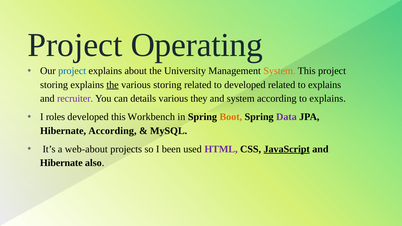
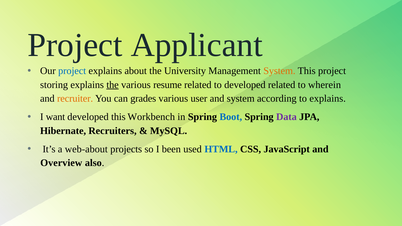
Operating: Operating -> Applicant (197, 45)
various storing: storing -> resume (168, 85)
related to explains: explains -> wherein (325, 85)
recruiter colour: purple -> orange (75, 99)
details: details -> grades (143, 99)
they: they -> user (199, 99)
roles: roles -> want (55, 117)
Boot colour: orange -> blue (231, 117)
Hibernate According: According -> Recruiters (113, 131)
HTML colour: purple -> blue (221, 149)
JavaScript underline: present -> none (287, 149)
Hibernate: Hibernate -> Overview (61, 163)
